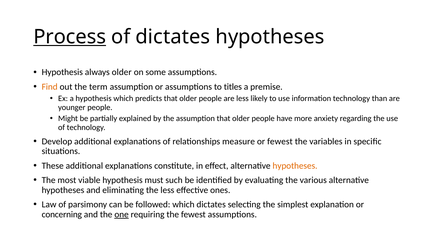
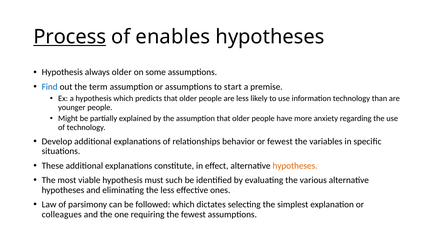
of dictates: dictates -> enables (173, 37)
Find colour: orange -> blue (50, 87)
titles: titles -> start (233, 87)
measure: measure -> behavior (239, 141)
concerning: concerning -> colleagues (62, 214)
one underline: present -> none (122, 214)
